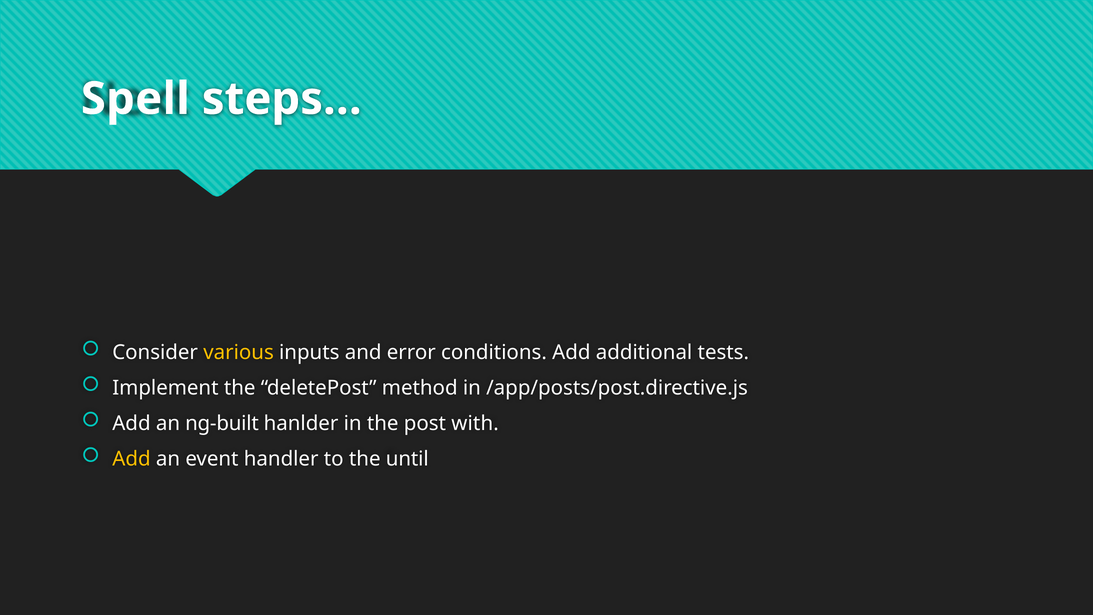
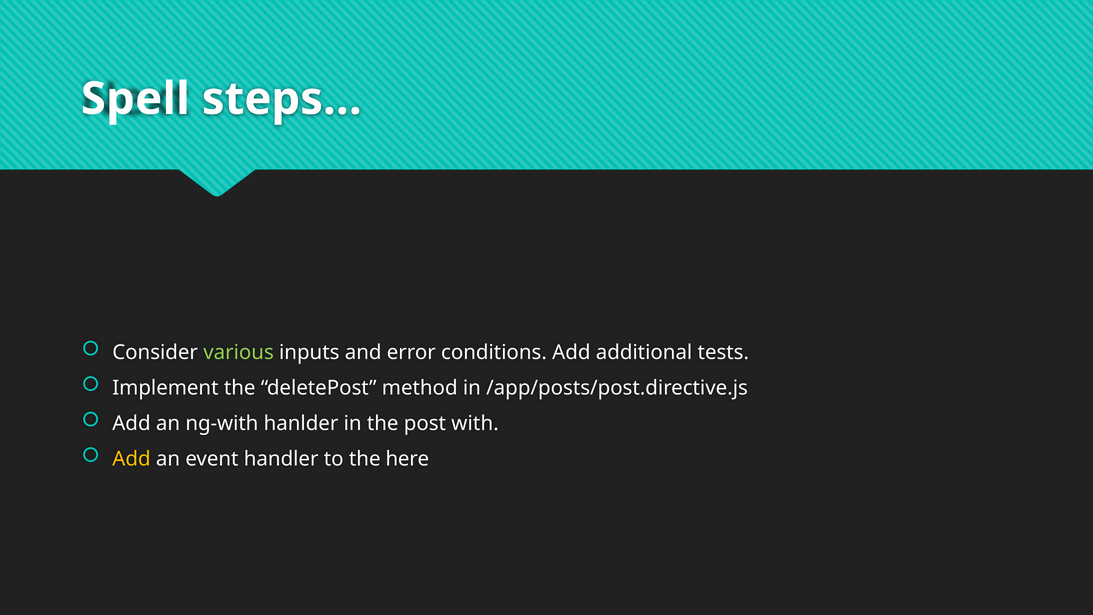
various colour: yellow -> light green (239, 352)
ng-built: ng-built -> ng-with (222, 423)
until: until -> here (407, 459)
